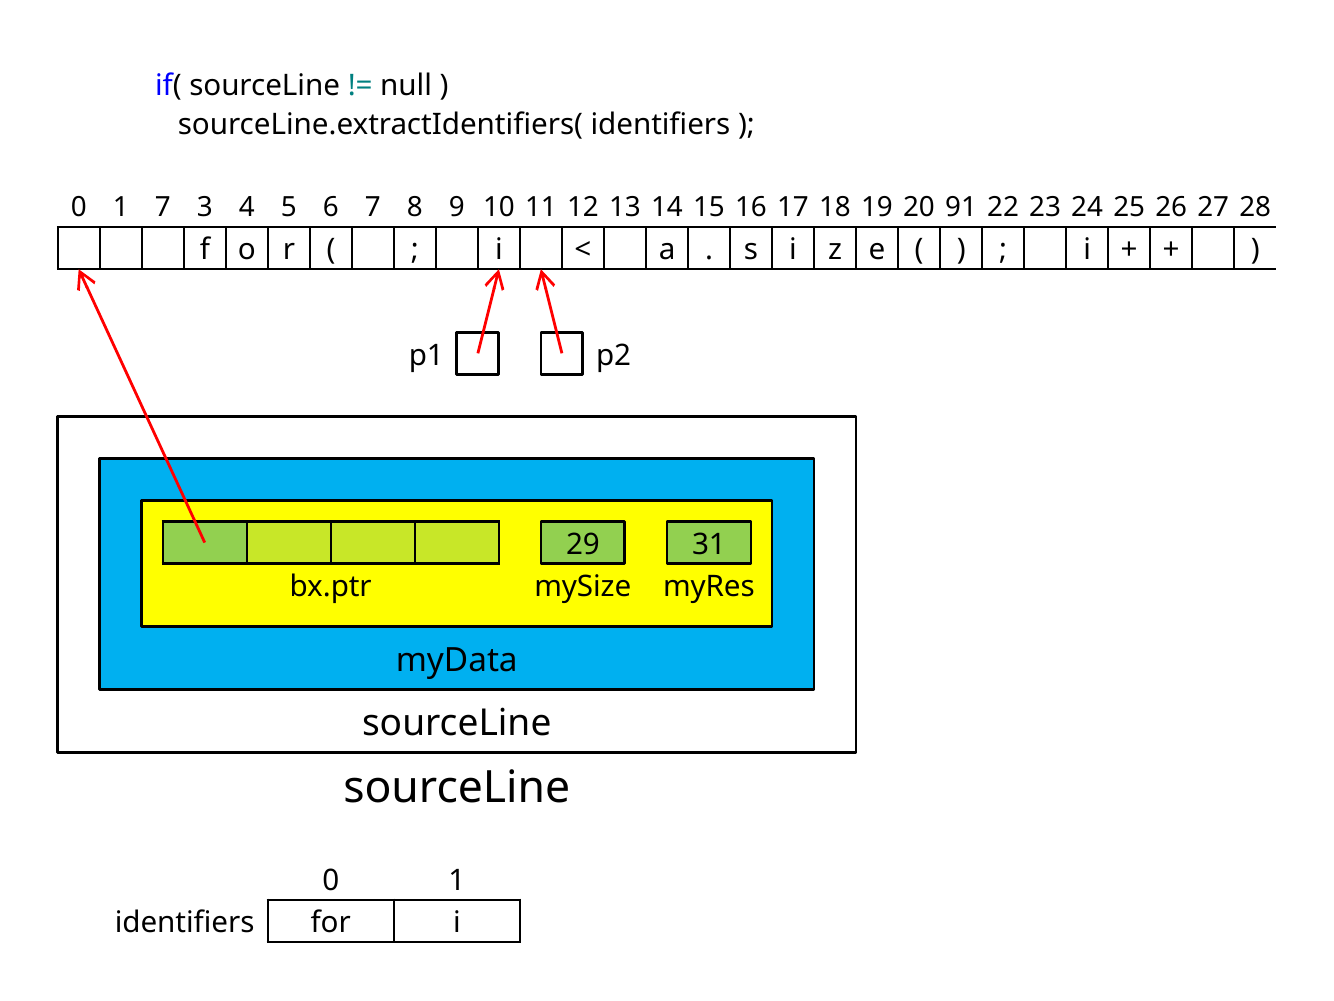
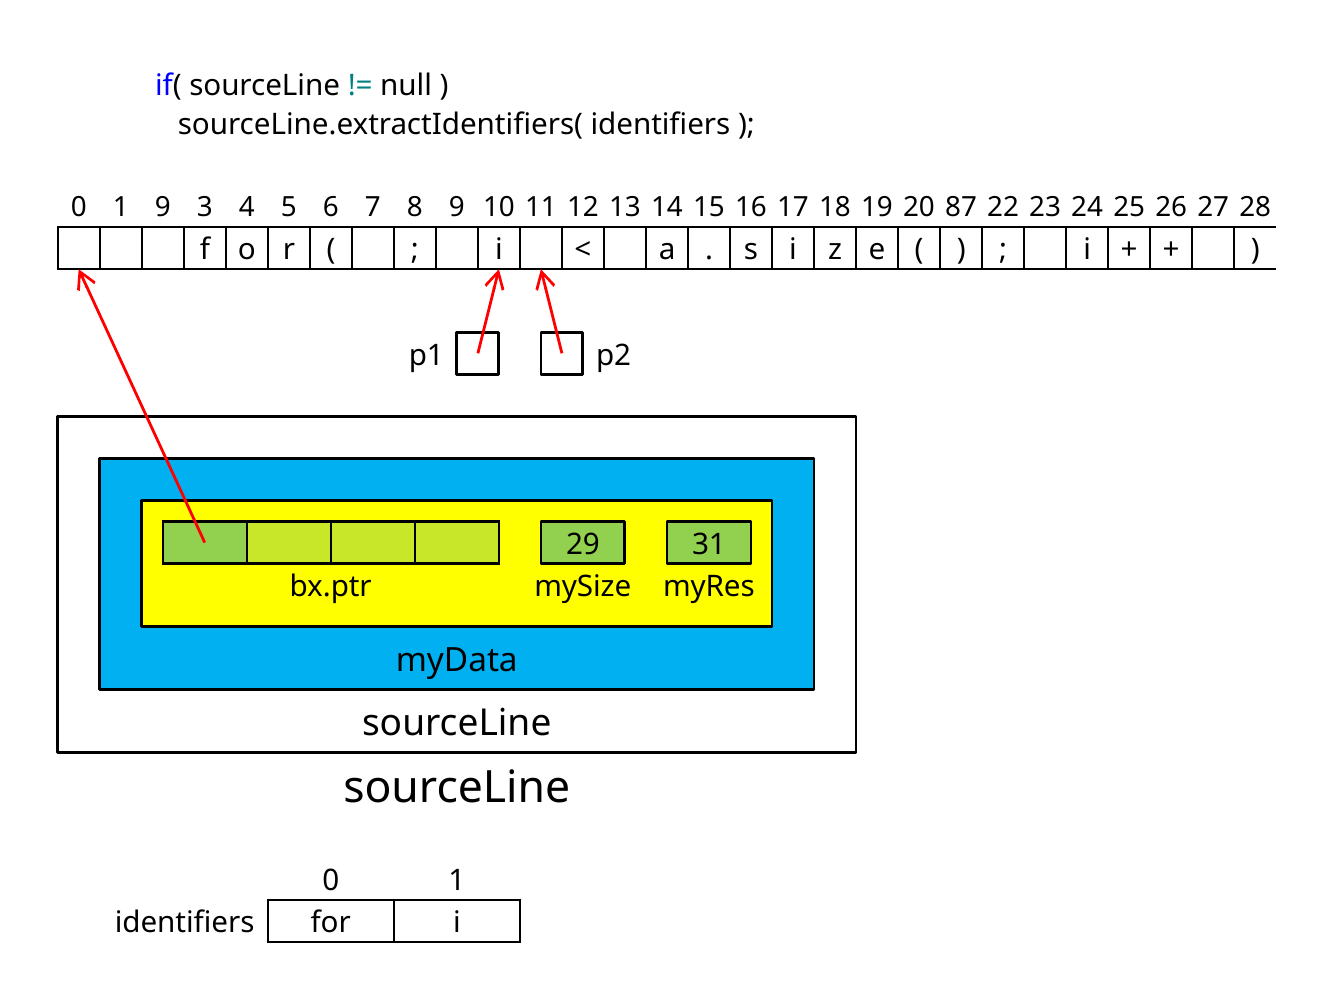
1 7: 7 -> 9 (163, 208)
91: 91 -> 87 (961, 208)
